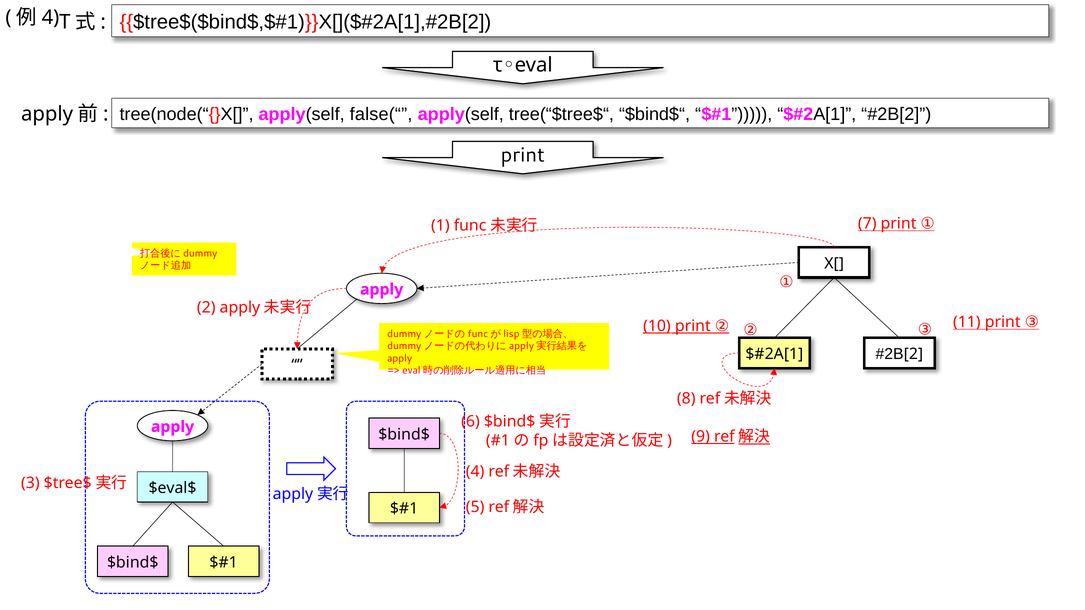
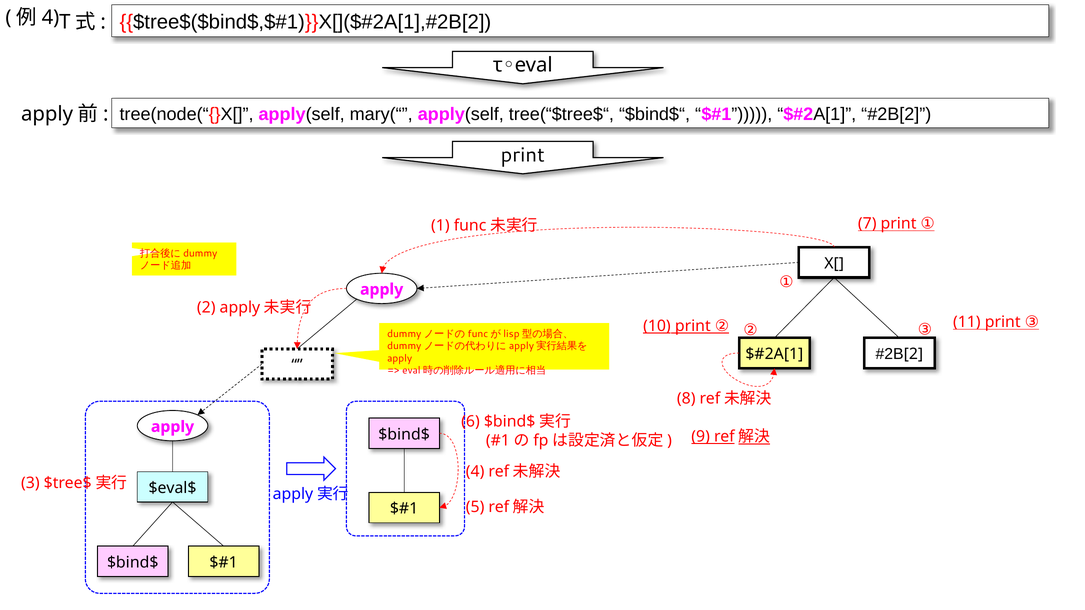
false(“: false(“ -> mary(“ (381, 114)
